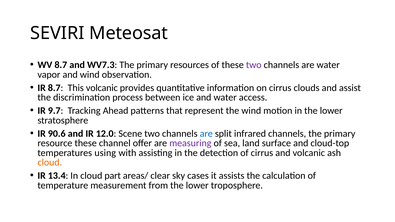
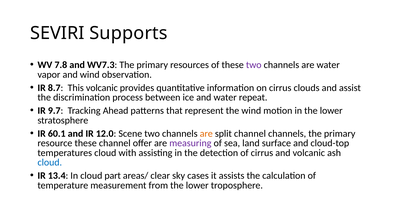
Meteosat: Meteosat -> Supports (128, 33)
WV 8.7: 8.7 -> 7.8 (61, 65)
access: access -> repeat (253, 98)
90.6: 90.6 -> 60.1 (57, 134)
are colour: blue -> orange (206, 134)
split infrared: infrared -> channel (250, 134)
temperatures using: using -> cloud (105, 153)
cloud colour: orange -> blue (50, 163)
